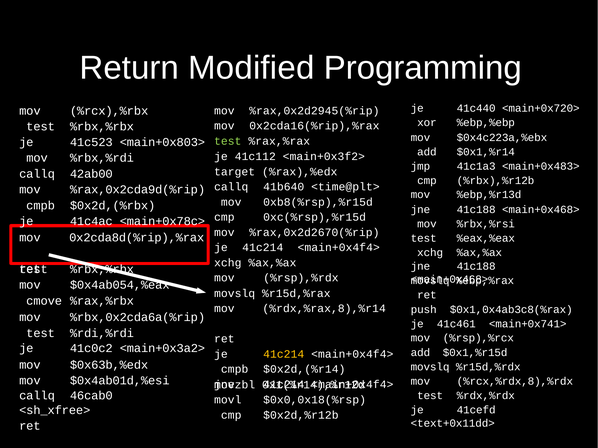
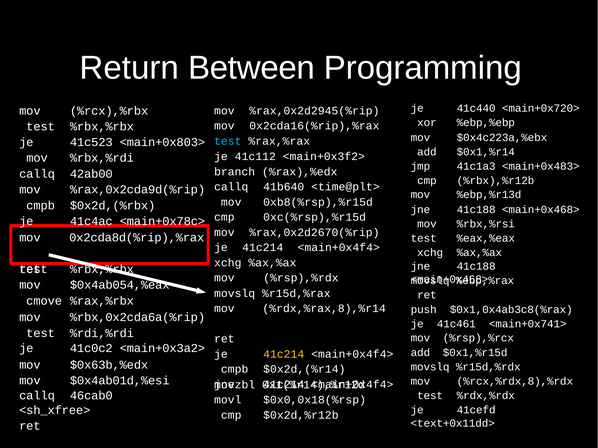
Modified: Modified -> Between (252, 68)
test colour: light green -> light blue (228, 141)
target: target -> branch (235, 172)
